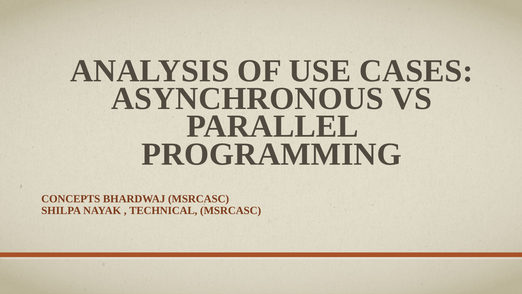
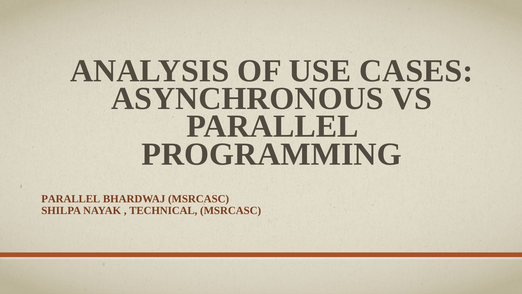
CONCEPTS: CONCEPTS -> PARALLEL (71, 199)
